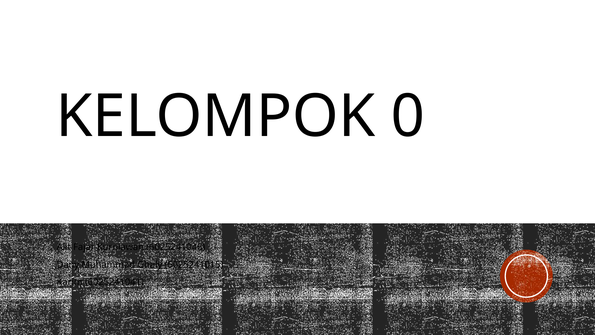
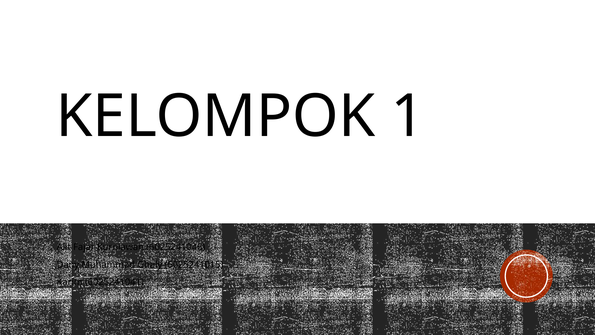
0: 0 -> 1 (408, 117)
